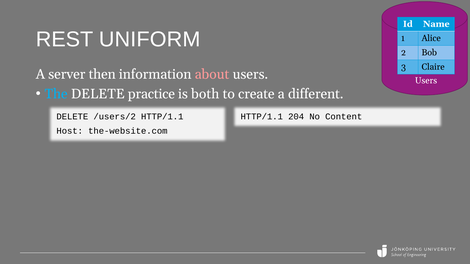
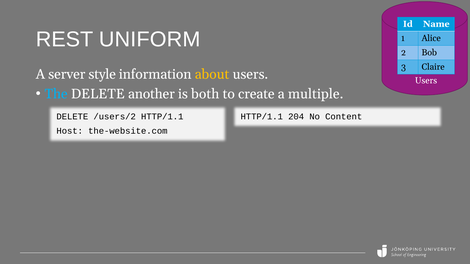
then: then -> style (102, 74)
about colour: pink -> yellow (212, 74)
practice: practice -> another (151, 94)
different: different -> multiple (316, 94)
